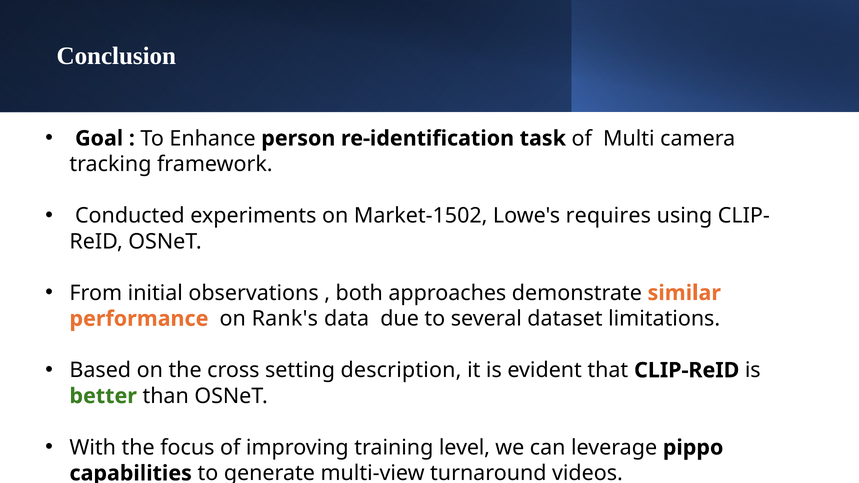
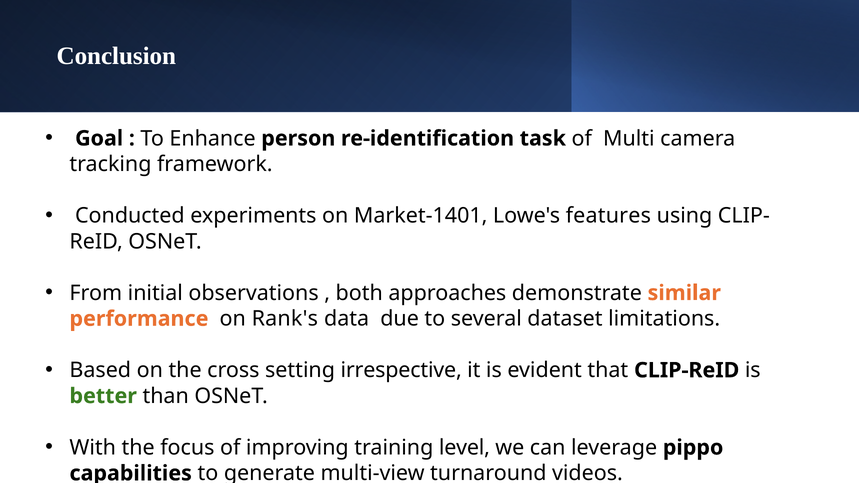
Market-1502: Market-1502 -> Market-1401 (421, 216)
requires: requires -> features (608, 216)
description: description -> irrespective (401, 370)
